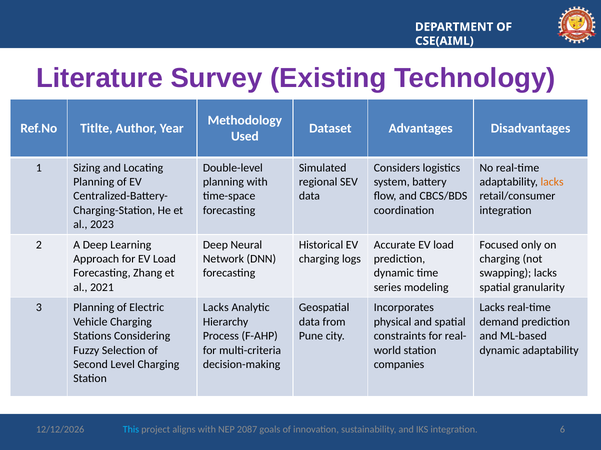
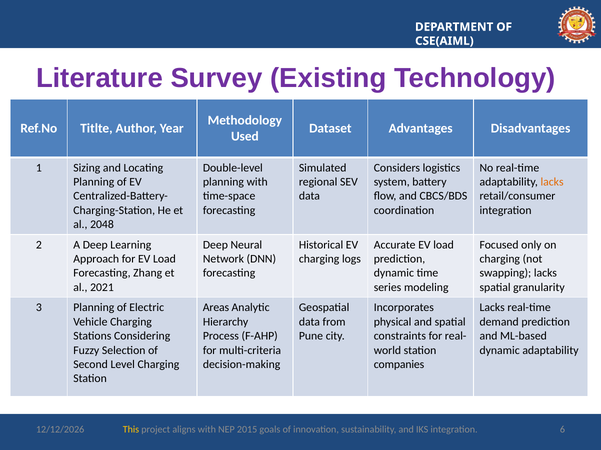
2023: 2023 -> 2048 (102, 225)
Lacks: Lacks -> Areas (216, 308)
This colour: light blue -> yellow (131, 430)
2087: 2087 -> 2015 (247, 430)
